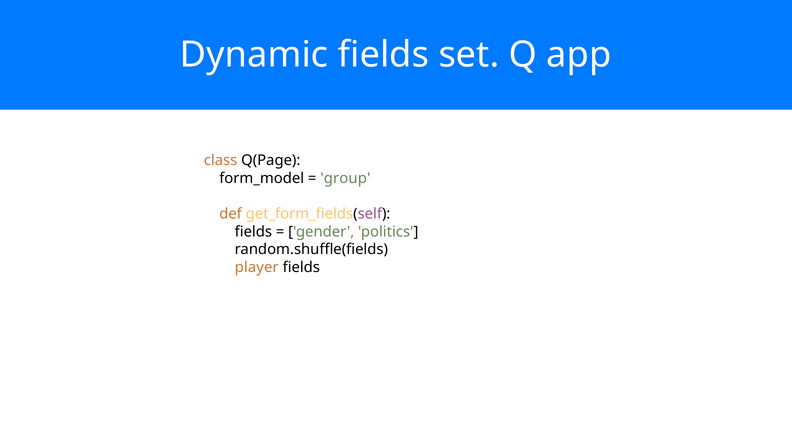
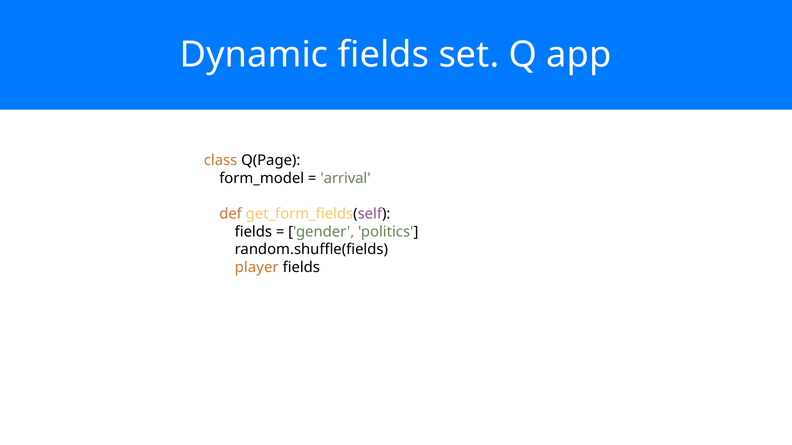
group: group -> arrival (345, 178)
